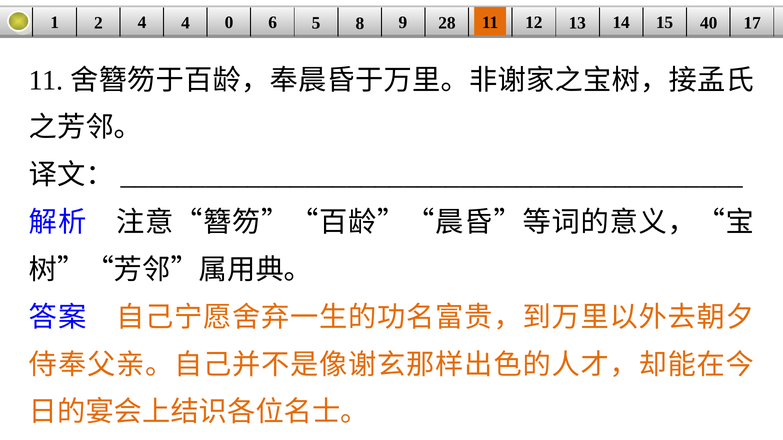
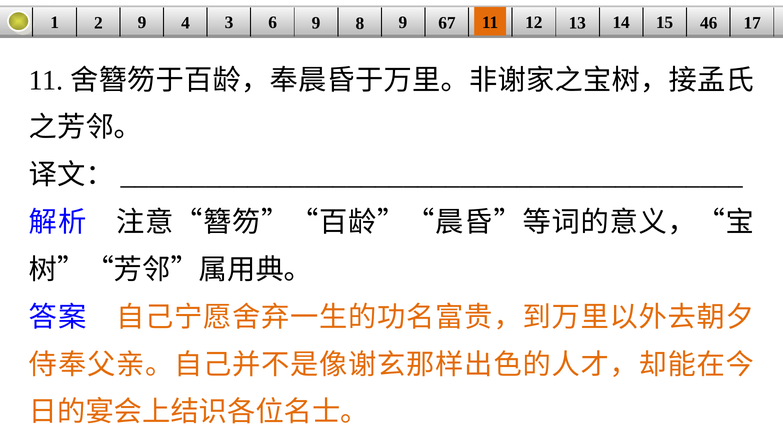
2 4: 4 -> 9 (142, 23)
0: 0 -> 3 (229, 23)
6 5: 5 -> 9 (316, 23)
28: 28 -> 67 (447, 23)
40: 40 -> 46 (709, 23)
